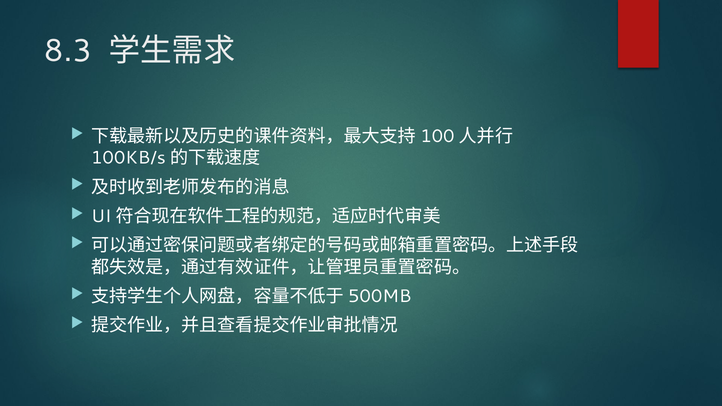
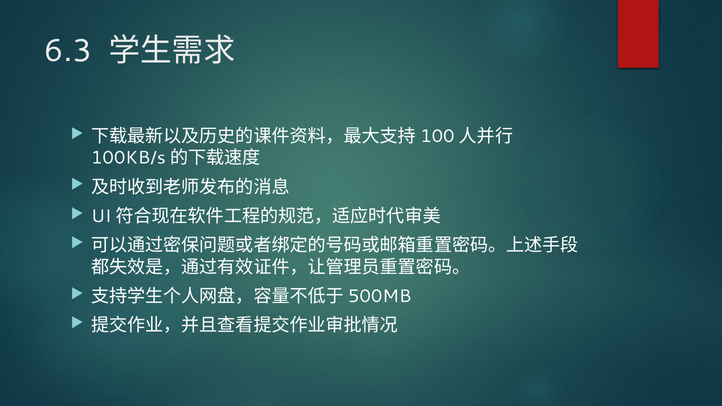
8.3: 8.3 -> 6.3 (68, 51)
